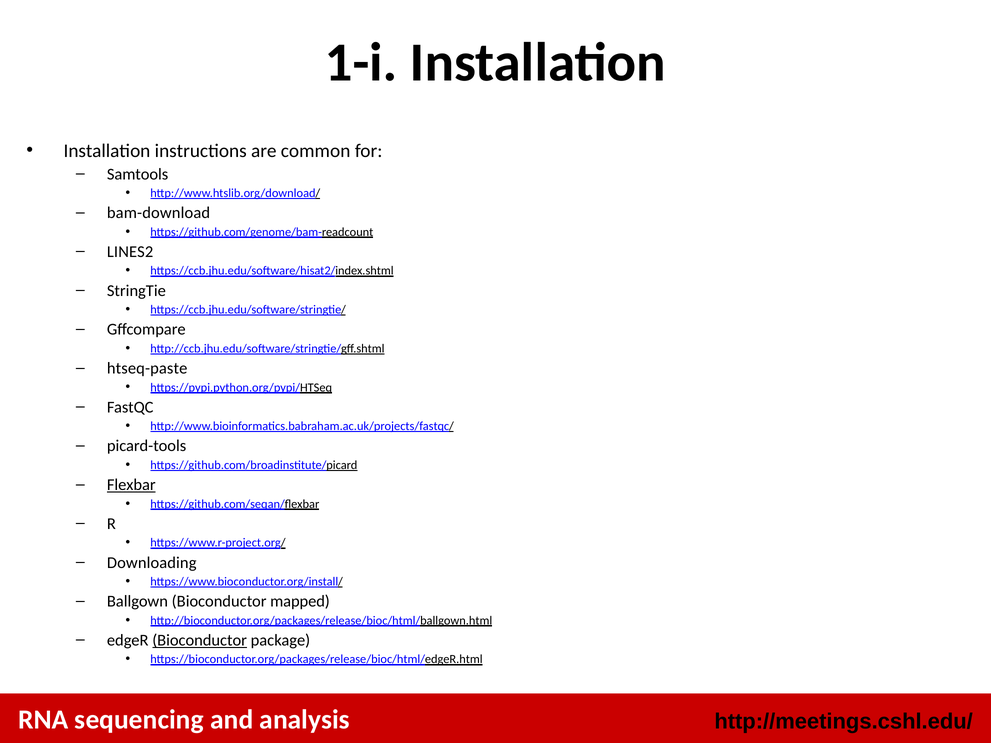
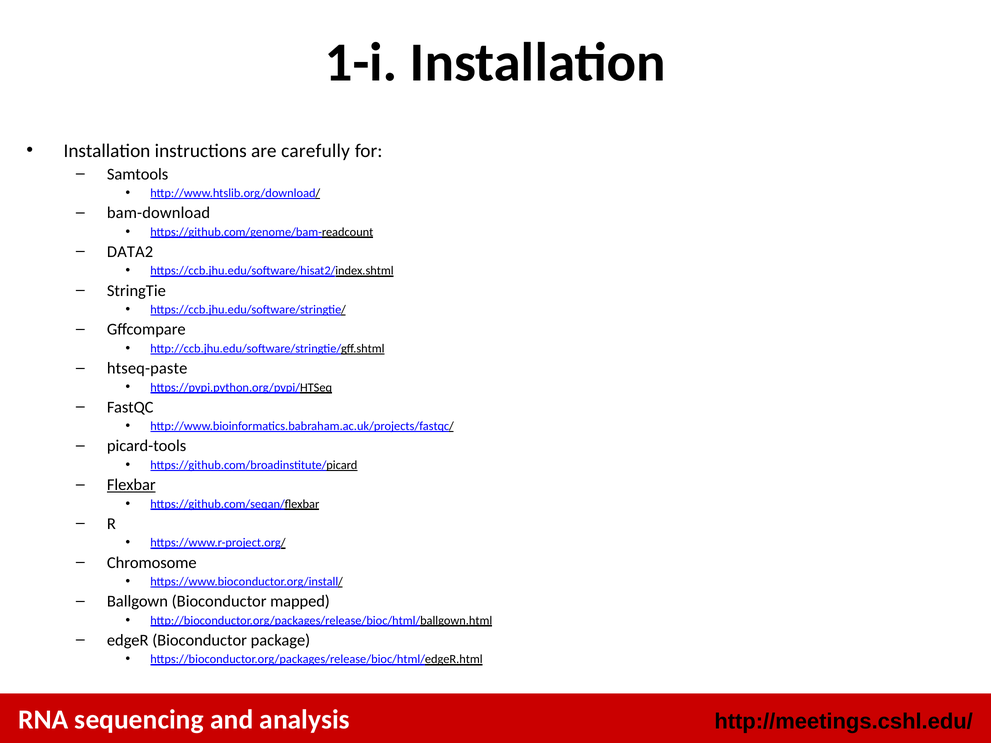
common: common -> carefully (316, 151)
LINES2: LINES2 -> DATA2 (130, 252)
Downloading: Downloading -> Chromosome (152, 563)
Bioconductor underline: present -> none (200, 640)
